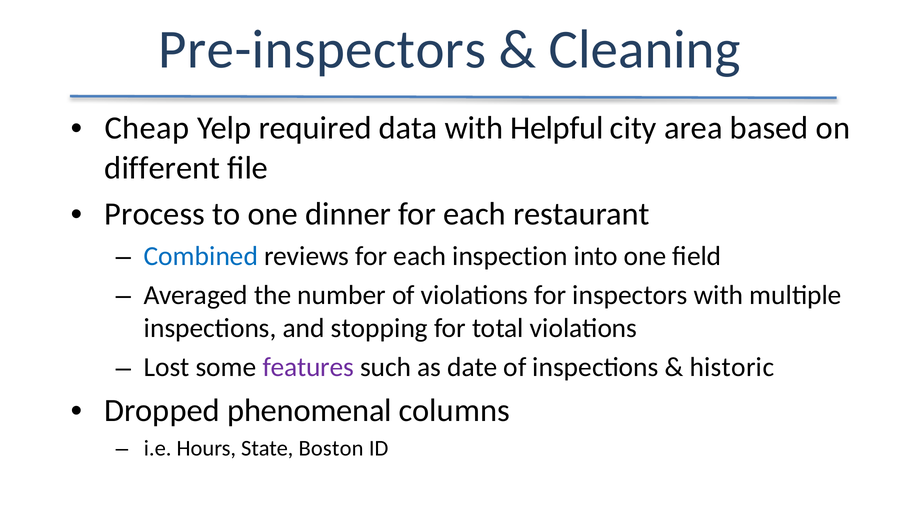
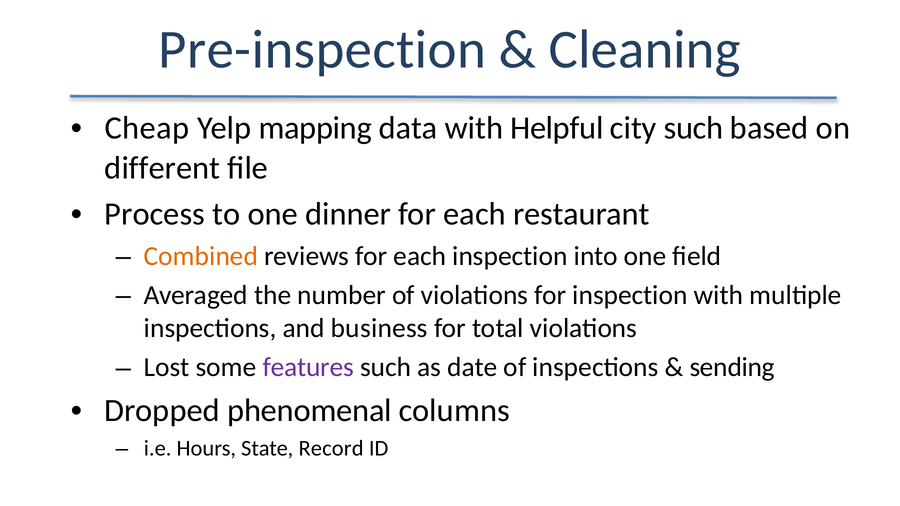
Pre-inspectors: Pre-inspectors -> Pre-inspection (322, 50)
required: required -> mapping (315, 128)
city area: area -> such (694, 128)
Combined colour: blue -> orange (201, 256)
for inspectors: inspectors -> inspection (630, 295)
stopping: stopping -> business (379, 329)
historic: historic -> sending (732, 368)
Boston: Boston -> Record (331, 449)
